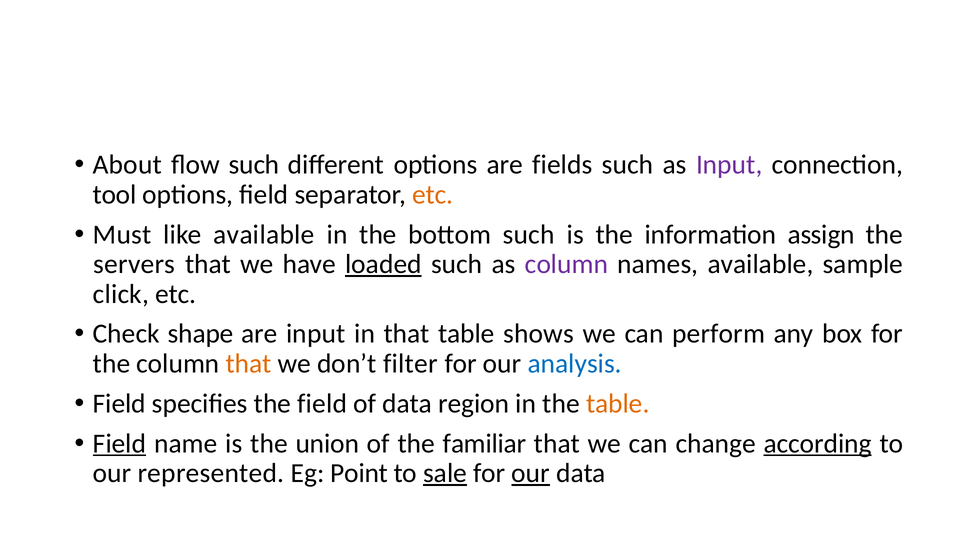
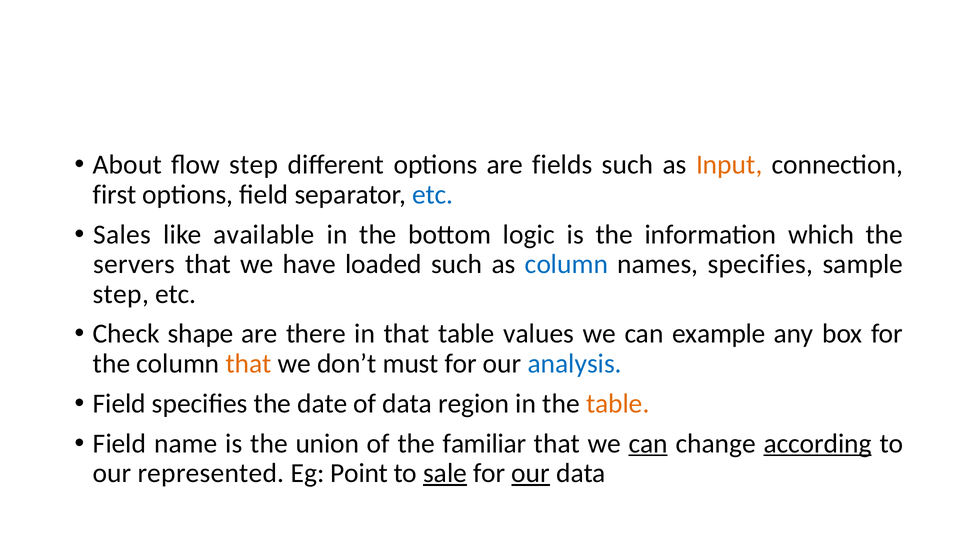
flow such: such -> step (254, 165)
Input colour: purple -> orange (729, 165)
tool: tool -> first (115, 195)
etc colour: orange -> blue (433, 195)
Must: Must -> Sales (122, 235)
bottom such: such -> logic (529, 235)
assign: assign -> which (821, 235)
loaded underline: present -> none (383, 264)
column colour: purple -> blue (566, 264)
names available: available -> specifies (760, 264)
click: click -> step (121, 294)
are input: input -> there (316, 334)
shows: shows -> values (539, 334)
perform: perform -> example (719, 334)
filter: filter -> must (411, 364)
the field: field -> date (322, 404)
Field underline: present -> none (120, 444)
can underline: none -> present (648, 444)
